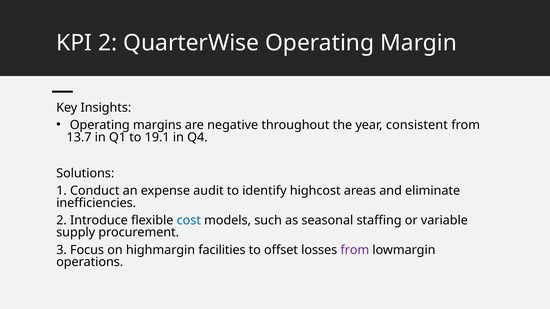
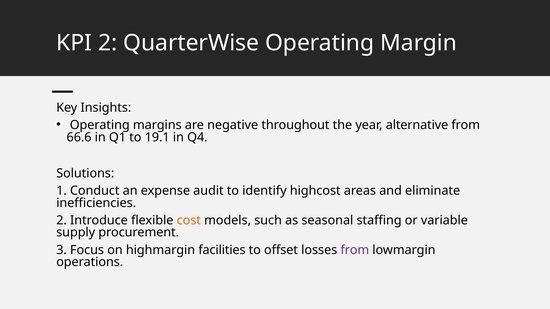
consistent: consistent -> alternative (417, 125)
13.7: 13.7 -> 66.6 (79, 137)
cost colour: blue -> orange (189, 221)
